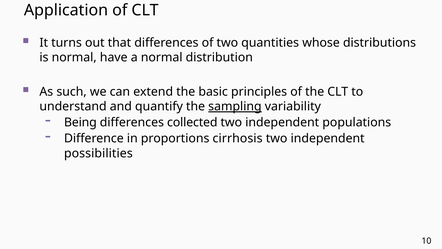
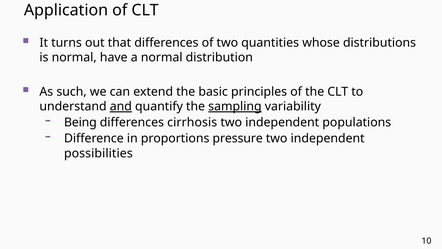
and underline: none -> present (121, 106)
collected: collected -> cirrhosis (192, 122)
cirrhosis: cirrhosis -> pressure (238, 138)
